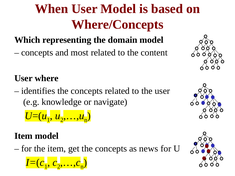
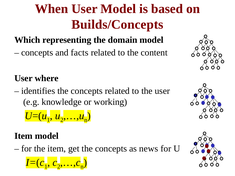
Where/Concepts: Where/Concepts -> Builds/Concepts (117, 25)
most: most -> facts (80, 53)
navigate: navigate -> working (110, 102)
